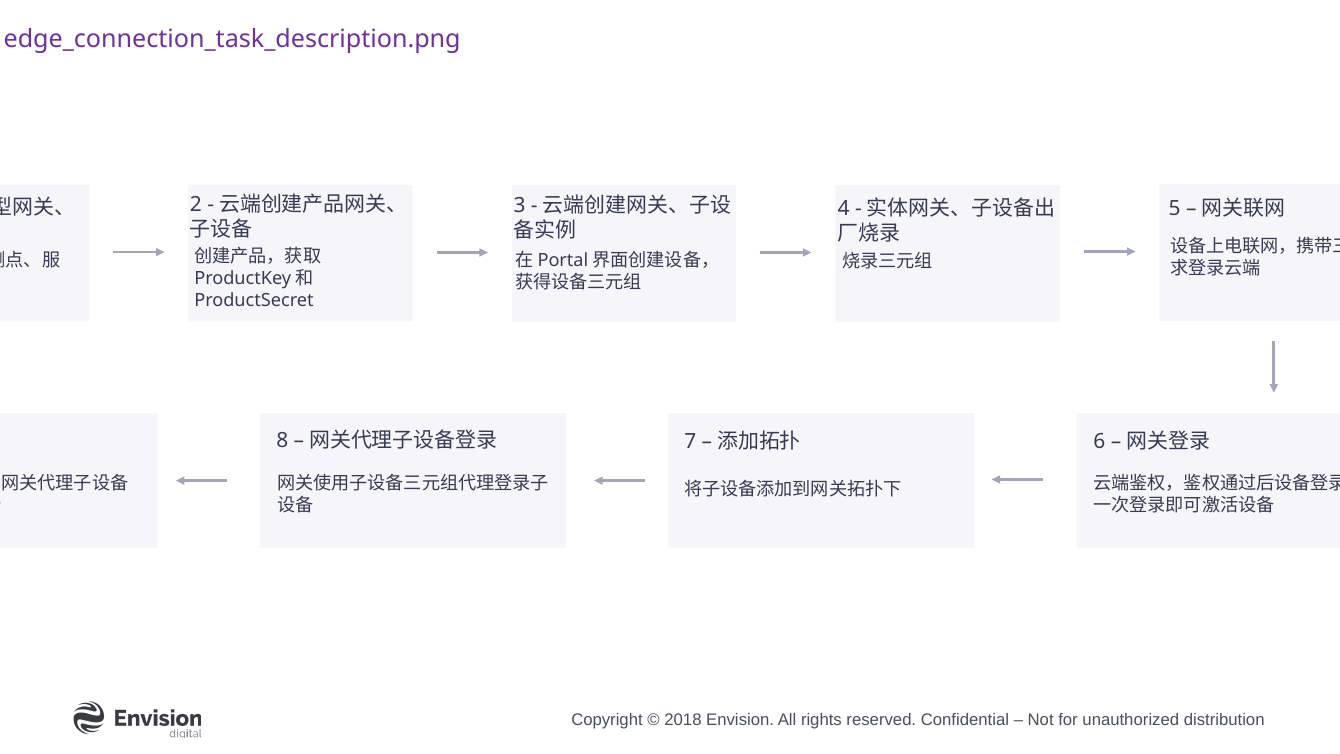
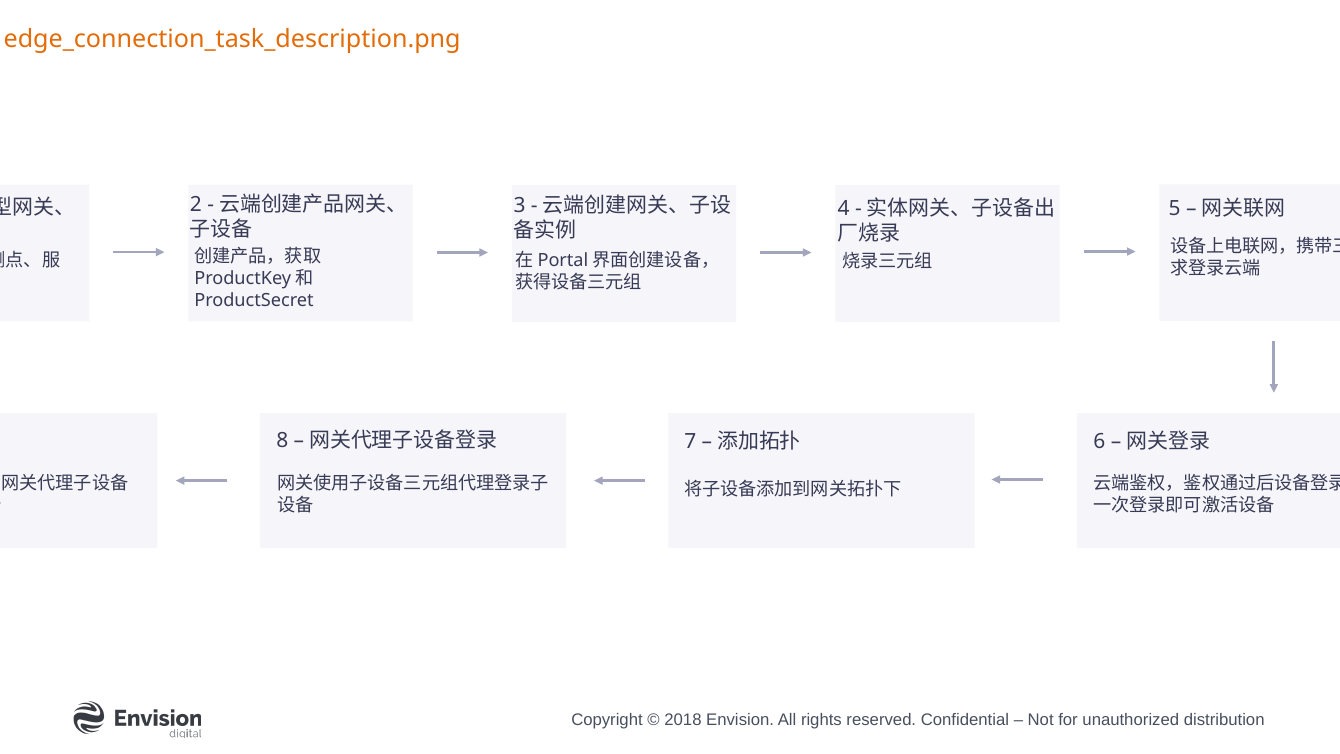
edge_connection_task_description.png colour: purple -> orange (232, 39)
